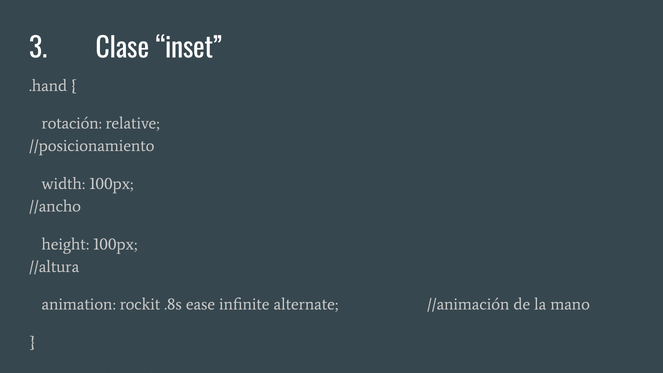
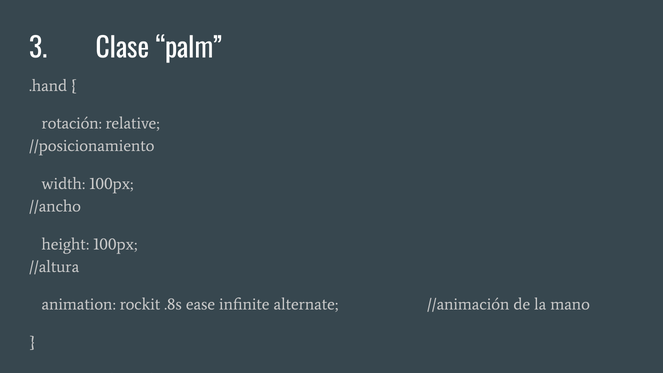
inset: inset -> palm (189, 48)
